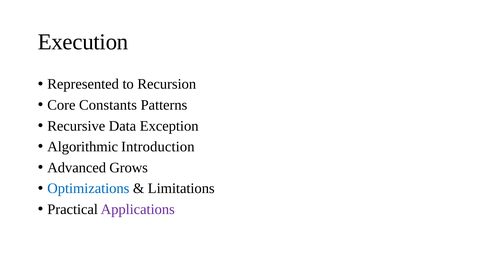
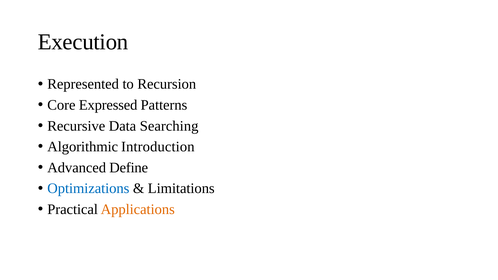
Constants: Constants -> Expressed (108, 105)
Exception: Exception -> Searching (169, 126)
Grows: Grows -> Define (129, 168)
Applications colour: purple -> orange (138, 209)
